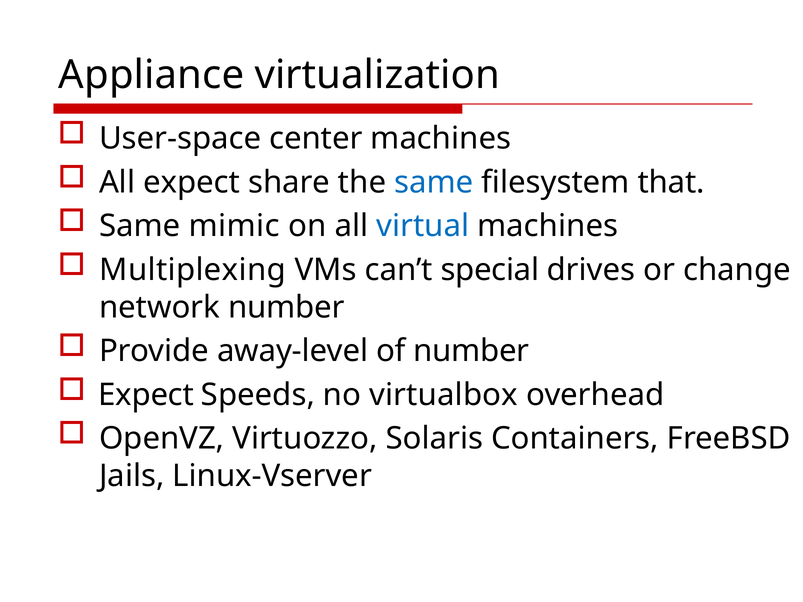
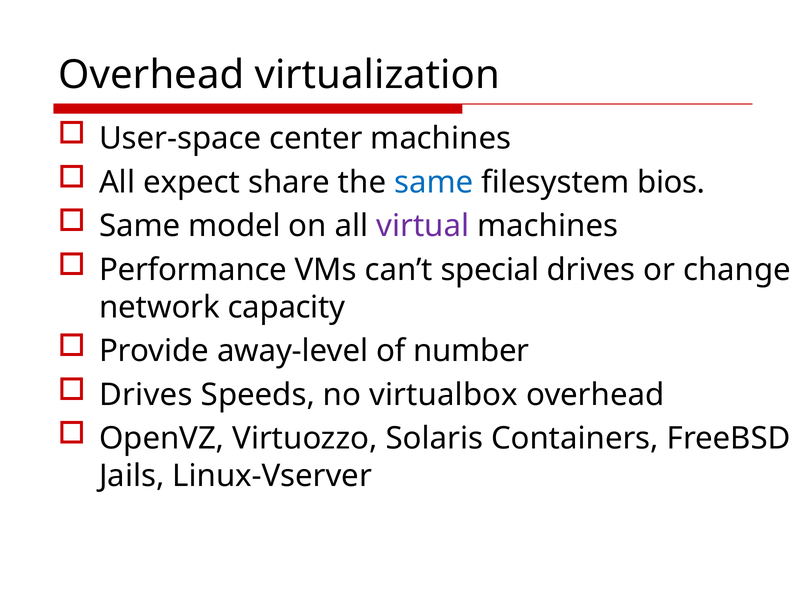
Appliance: Appliance -> Overhead (151, 75)
that: that -> bios (671, 182)
mimic: mimic -> model (235, 226)
virtual colour: blue -> purple (423, 226)
Multiplexing: Multiplexing -> Performance (193, 270)
network number: number -> capacity (286, 307)
Expect: Expect -> Drives (146, 395)
